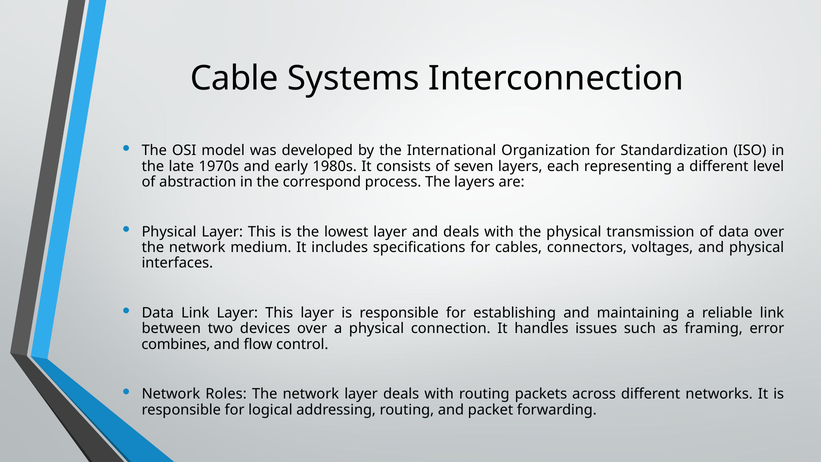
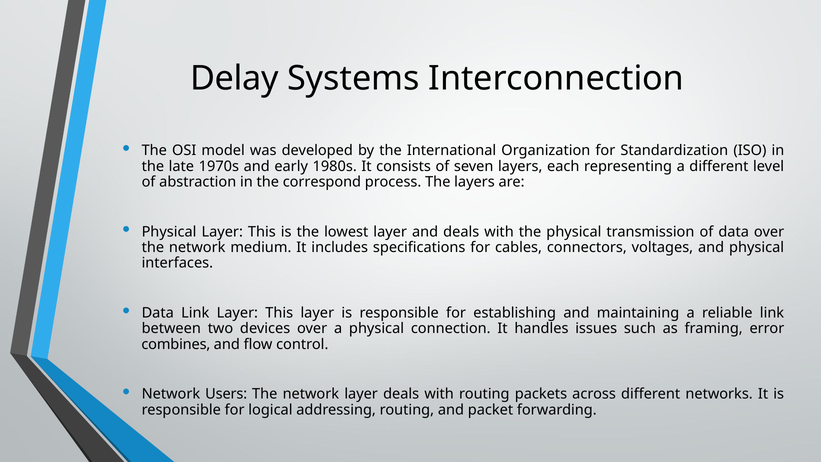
Cable: Cable -> Delay (234, 78)
Roles: Roles -> Users (226, 394)
